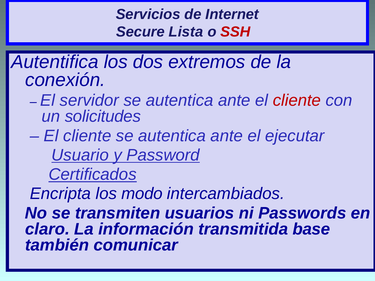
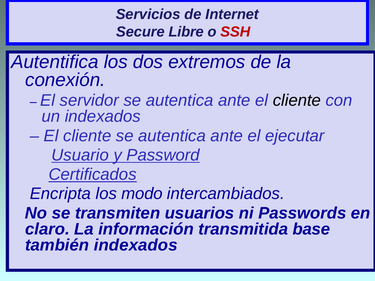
Lista: Lista -> Libre (186, 32)
cliente colour: red -> black (297, 101)
un solicitudes: solicitudes -> indexados (103, 117)
también comunicar: comunicar -> indexados (136, 245)
